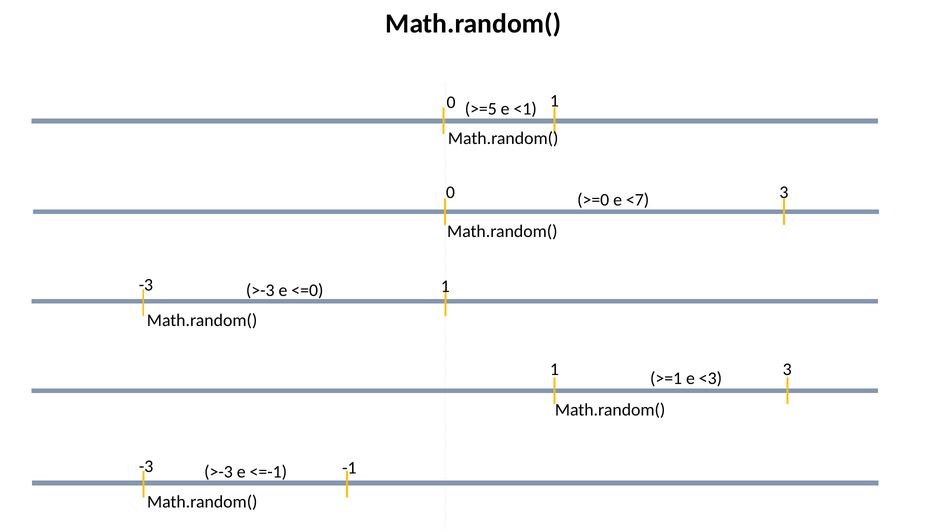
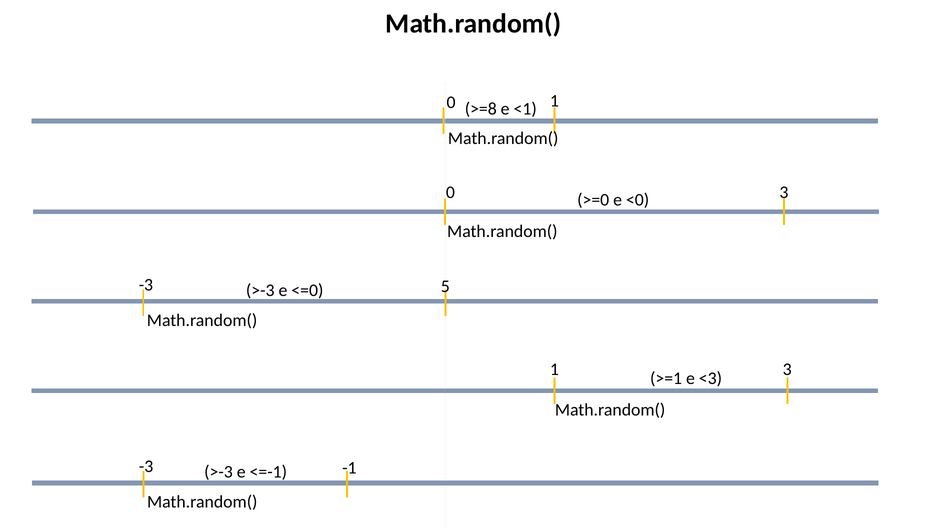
>=5: >=5 -> >=8 (481, 109)
<7: <7 -> <0 (638, 200)
-3 1: 1 -> 5 (445, 287)
